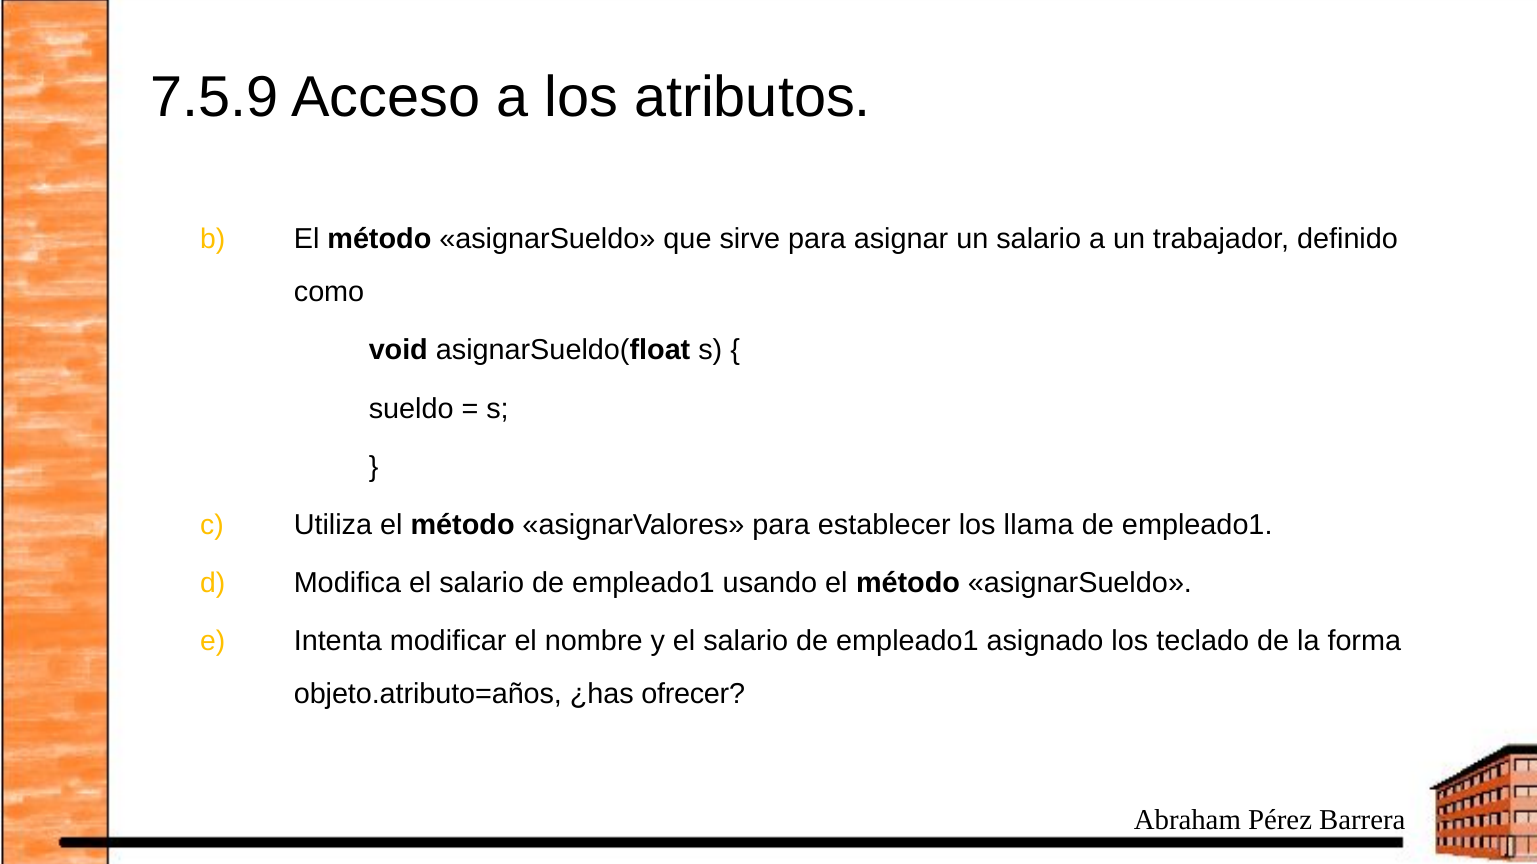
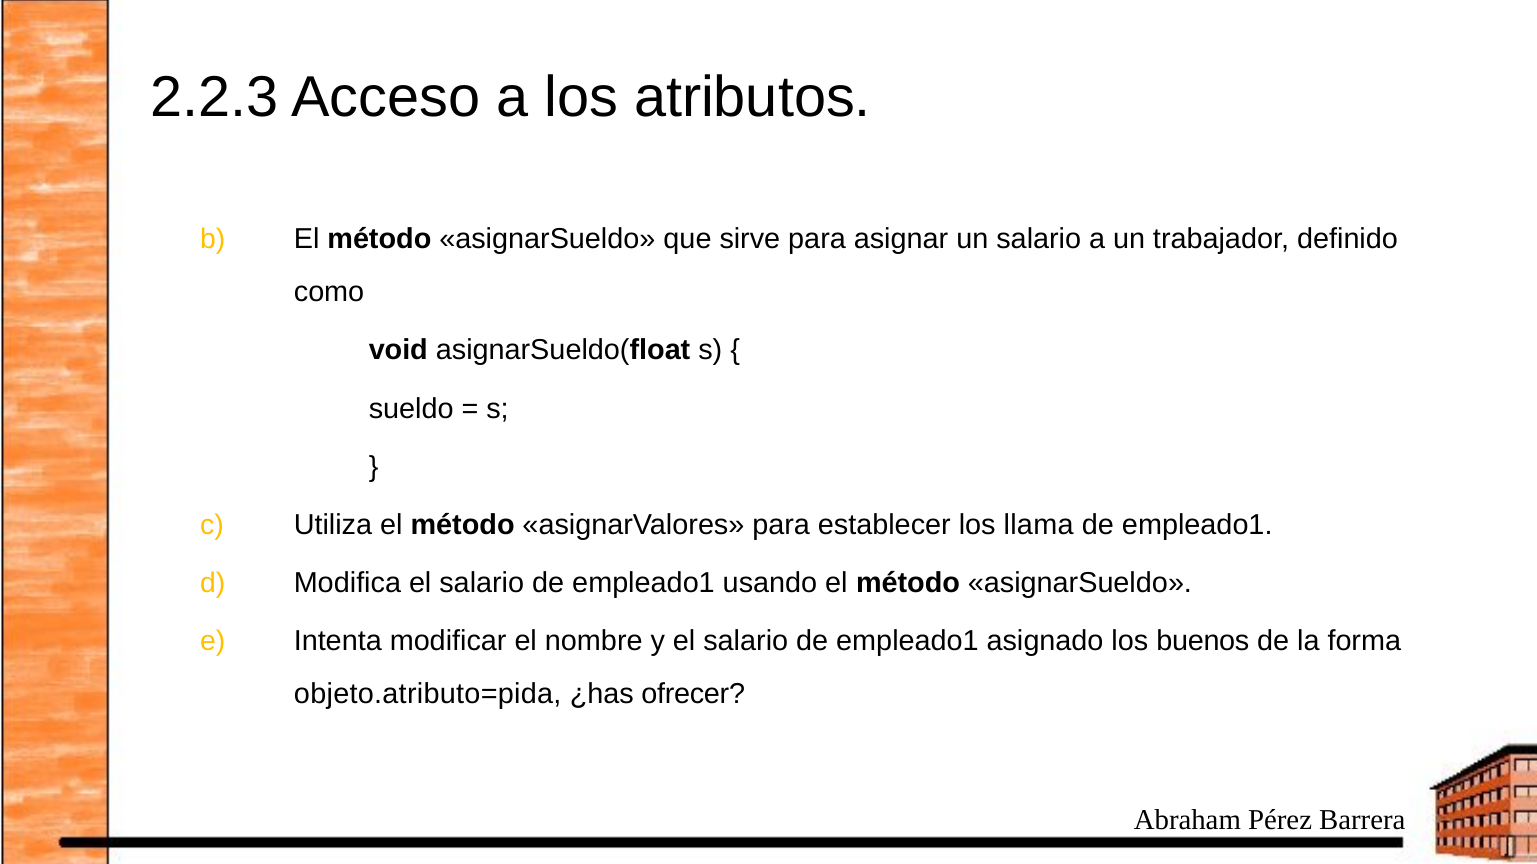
7.5.9: 7.5.9 -> 2.2.3 (215, 98)
teclado: teclado -> buenos (1203, 642)
objeto.atributo=años: objeto.atributo=años -> objeto.atributo=pida (428, 695)
